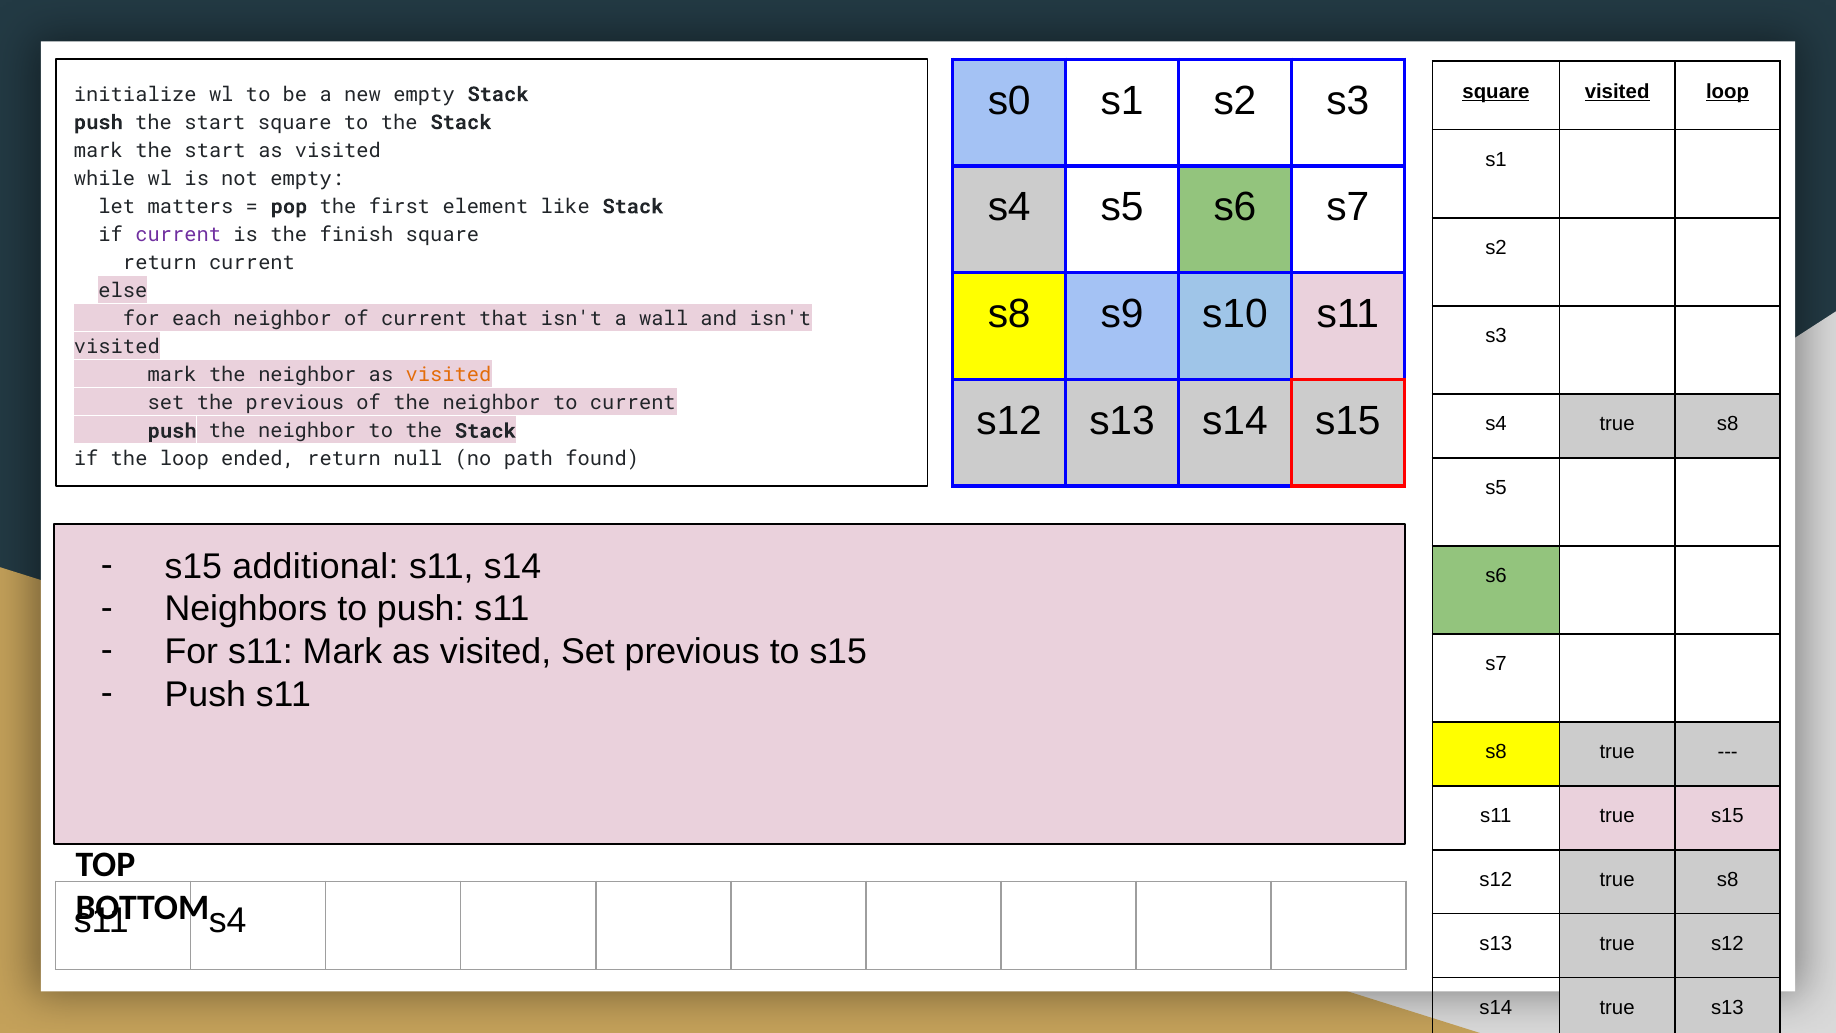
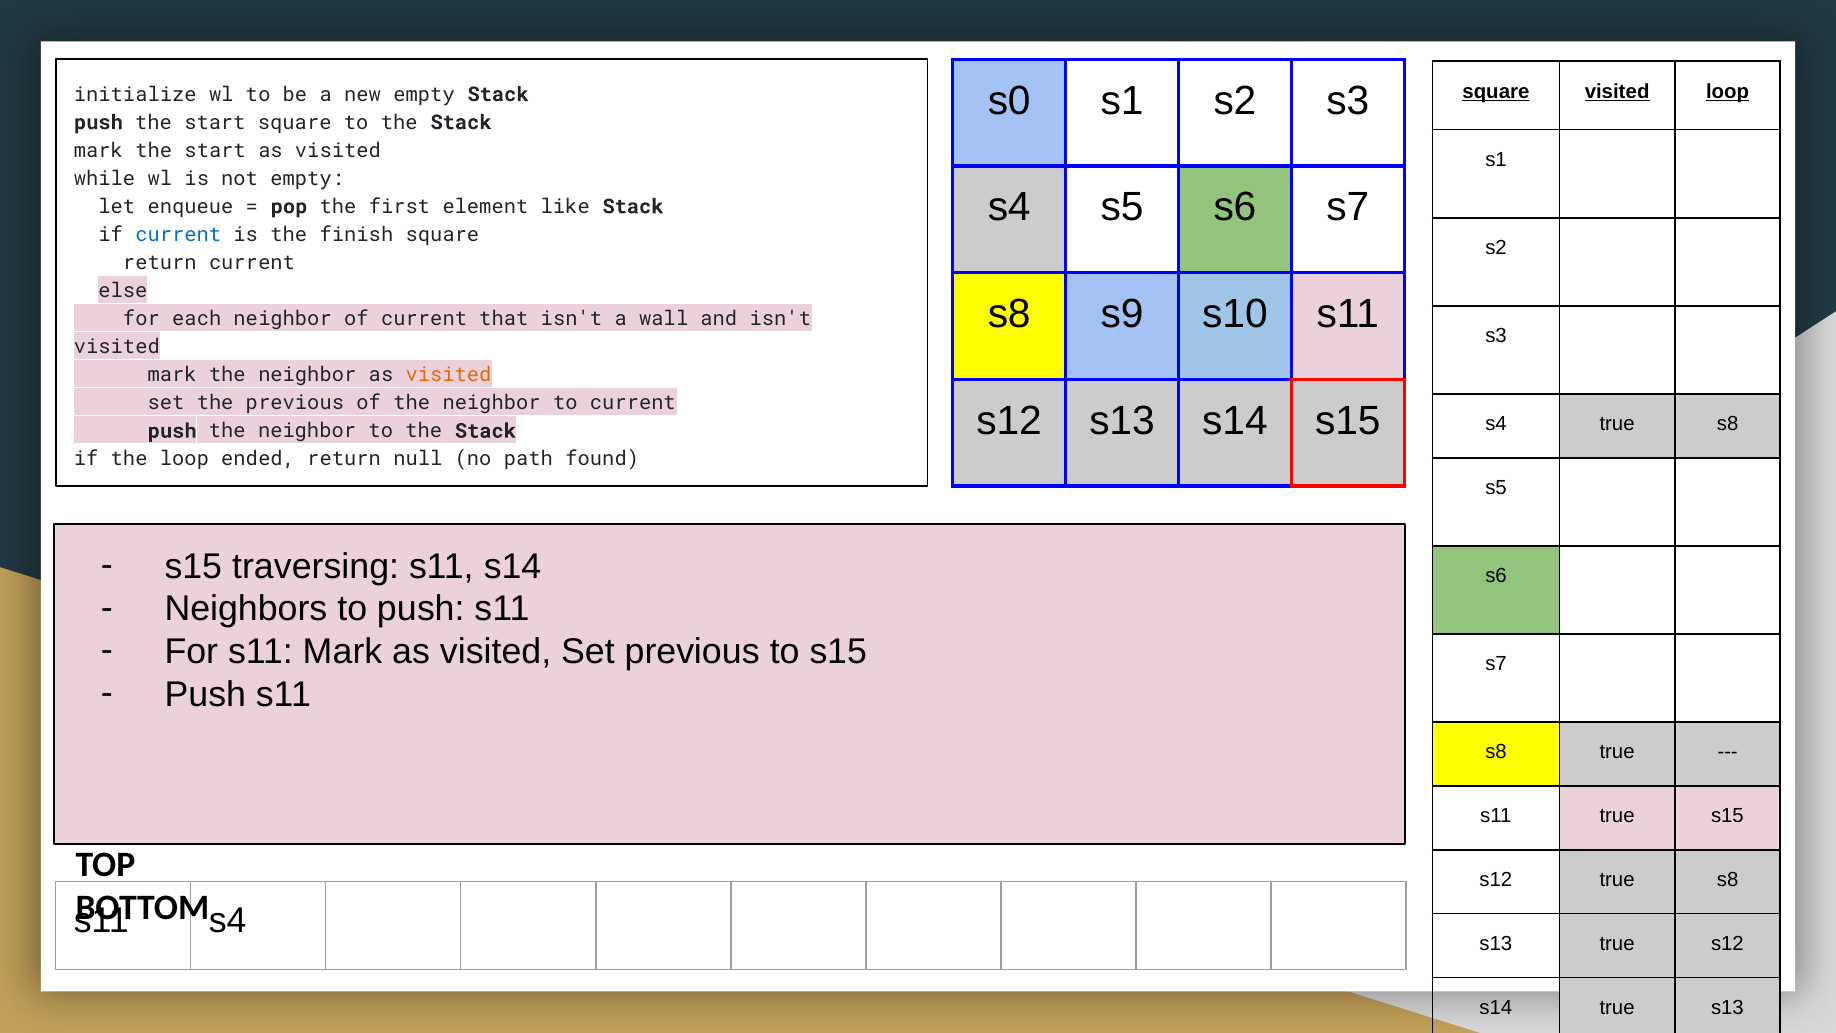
matters: matters -> enqueue (191, 207)
current colour: purple -> blue (178, 235)
additional: additional -> traversing (316, 566)
